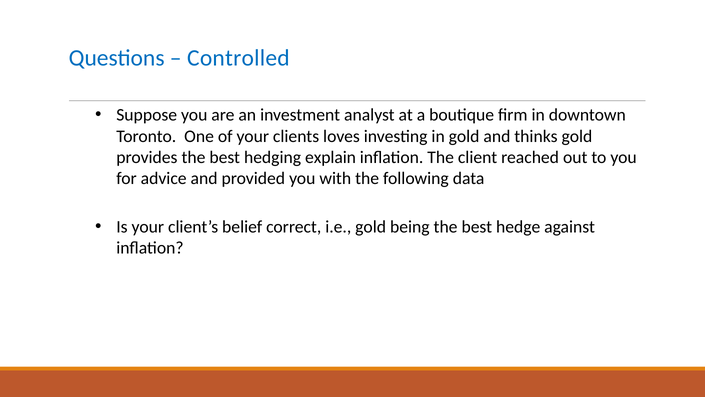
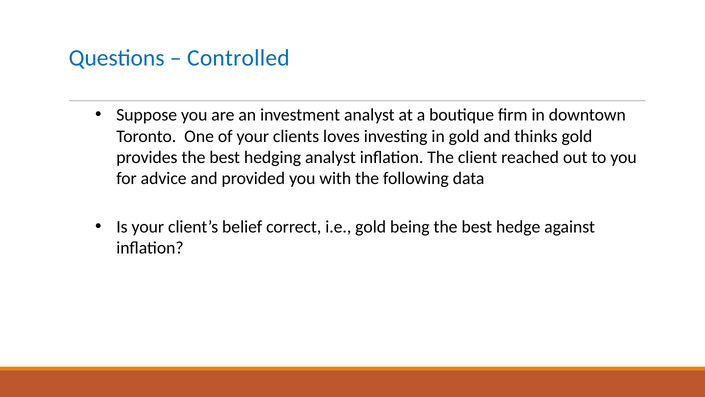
hedging explain: explain -> analyst (330, 157)
